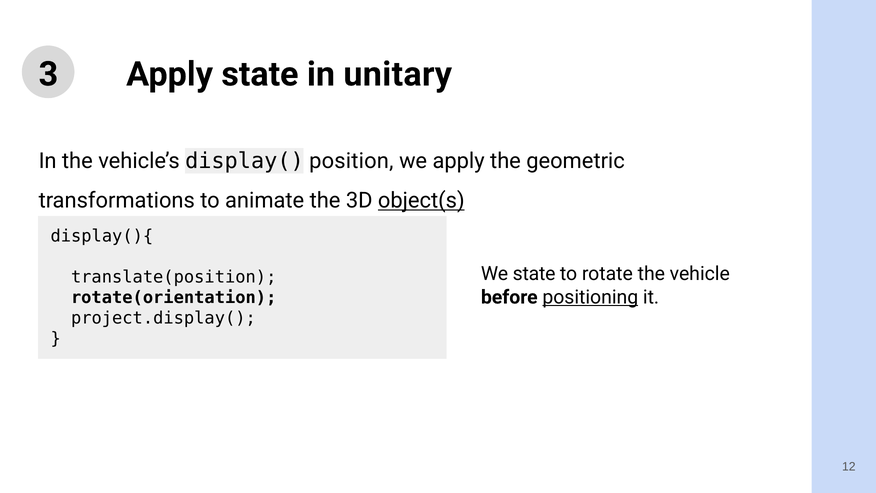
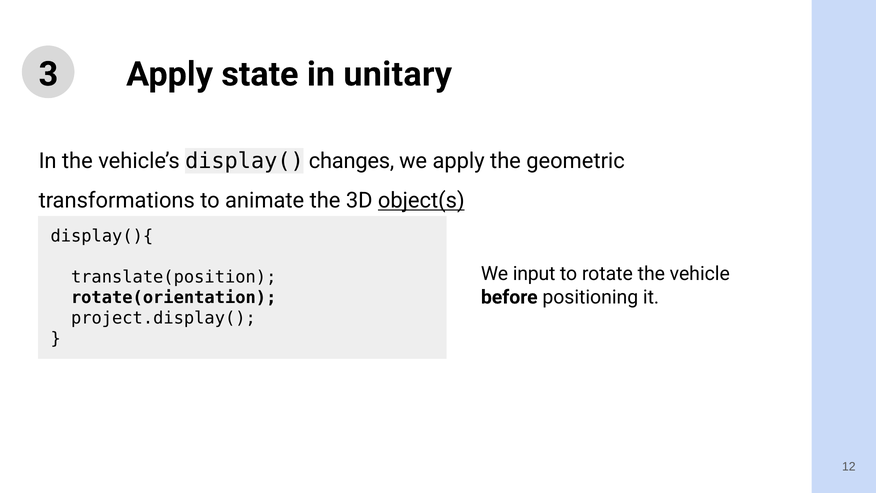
position: position -> changes (352, 161)
We state: state -> input (534, 274)
positioning underline: present -> none (590, 297)
